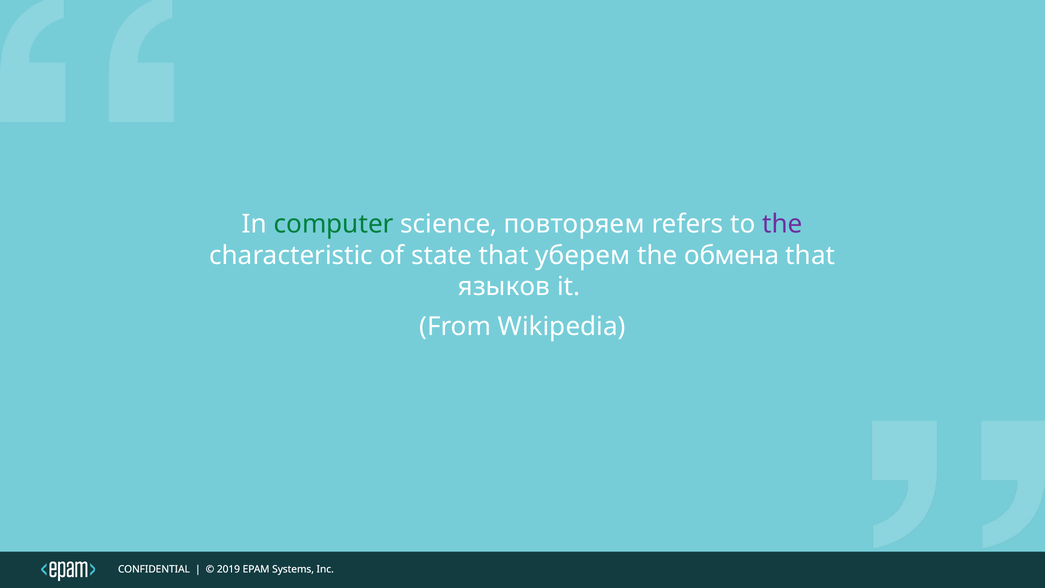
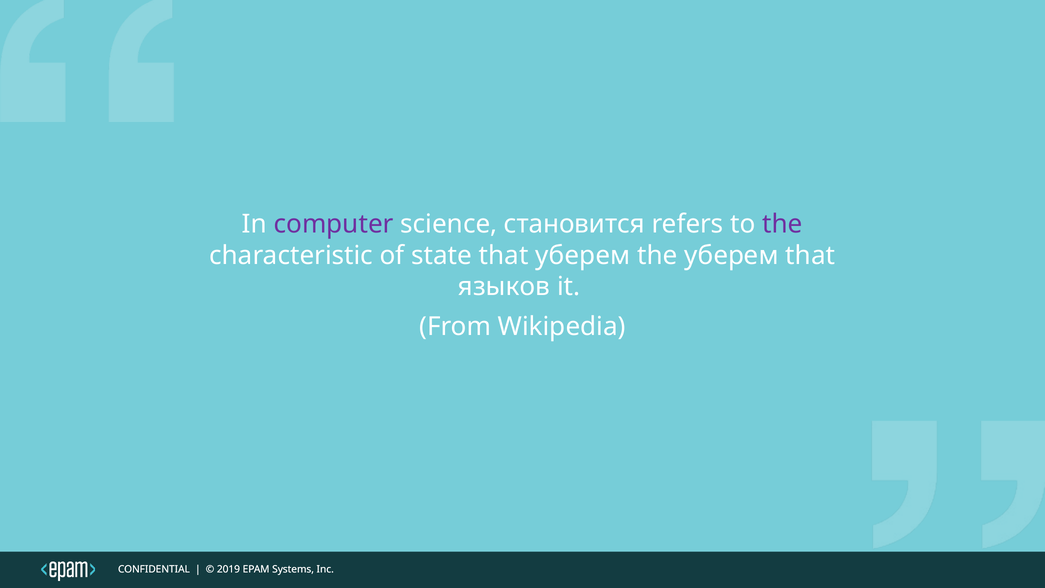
computer colour: green -> purple (334, 224)
повторяем: повторяем -> становится (574, 224)
the обмена: обмена -> уберем (731, 255)
